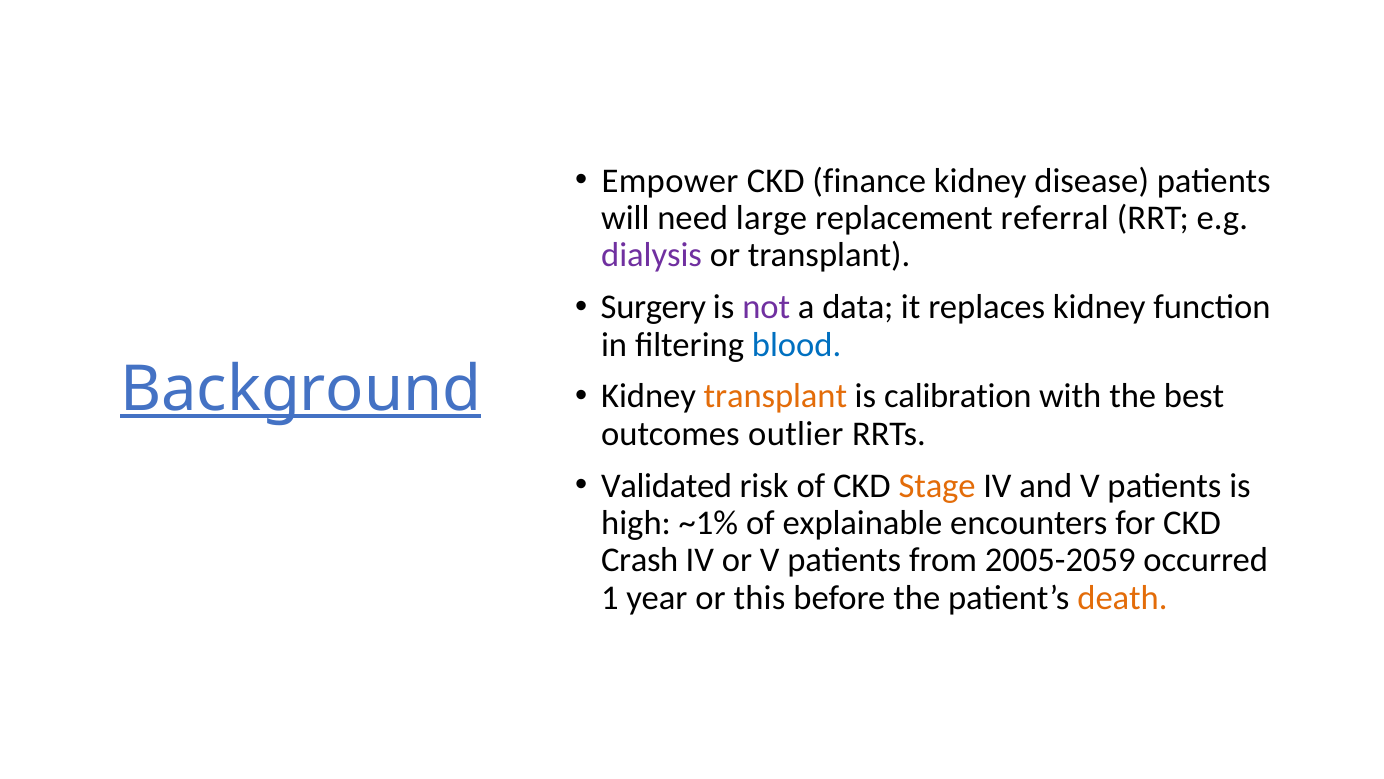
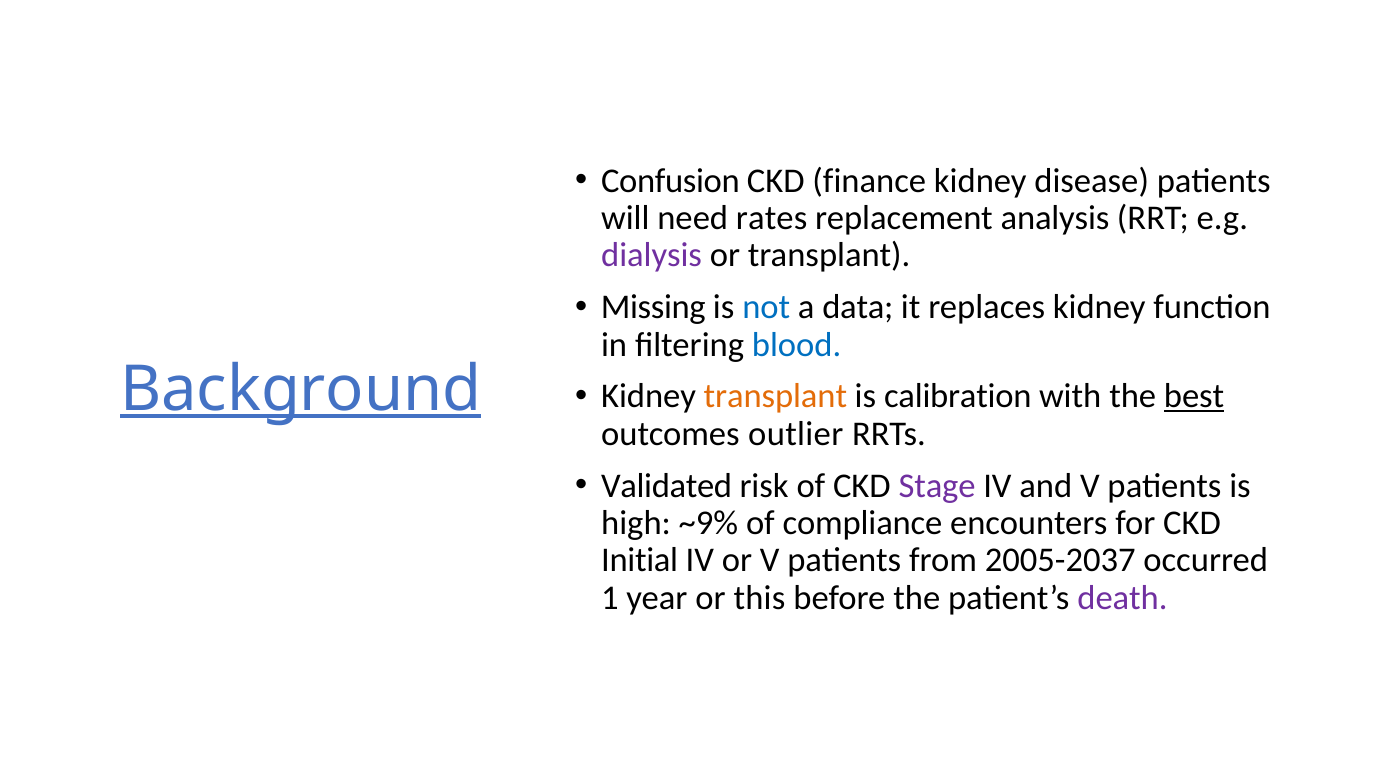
Empower: Empower -> Confusion (670, 181)
large: large -> rates (772, 218)
referral: referral -> analysis (1055, 218)
Surgery: Surgery -> Missing (653, 307)
not colour: purple -> blue (766, 307)
best underline: none -> present (1194, 396)
Stage colour: orange -> purple (937, 485)
~1%: ~1% -> ~9% (708, 523)
explainable: explainable -> compliance (862, 523)
Crash: Crash -> Initial (640, 560)
2005-2059: 2005-2059 -> 2005-2037 (1060, 560)
death colour: orange -> purple (1123, 597)
